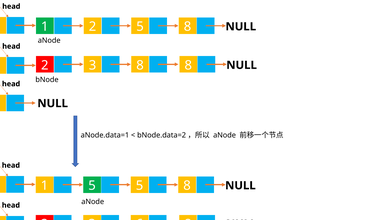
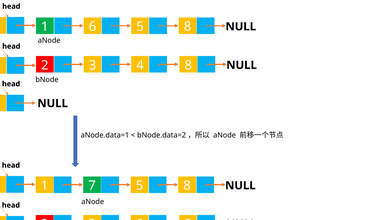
1 2: 2 -> 6 (92, 27)
3 8: 8 -> 4 (140, 65)
1 5: 5 -> 7 (92, 186)
